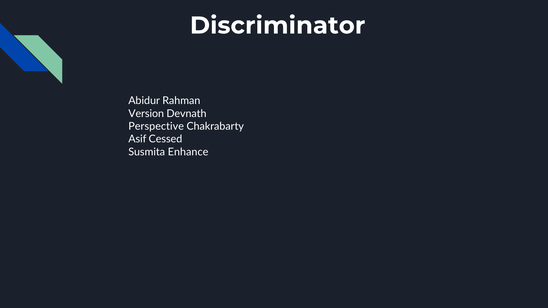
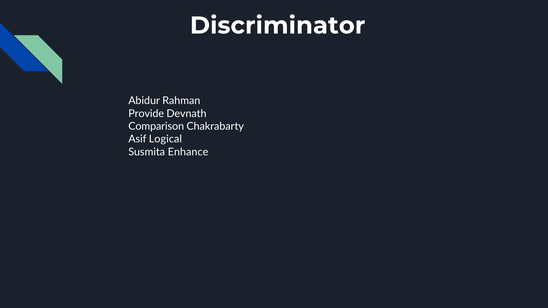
Version: Version -> Provide (146, 114)
Perspective: Perspective -> Comparison (156, 126)
Cessed: Cessed -> Logical (165, 139)
